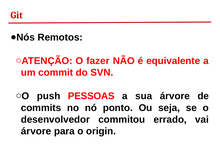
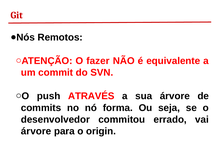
PESSOAS: PESSOAS -> ATRAVÉS (91, 96)
ponto: ponto -> forma (118, 108)
